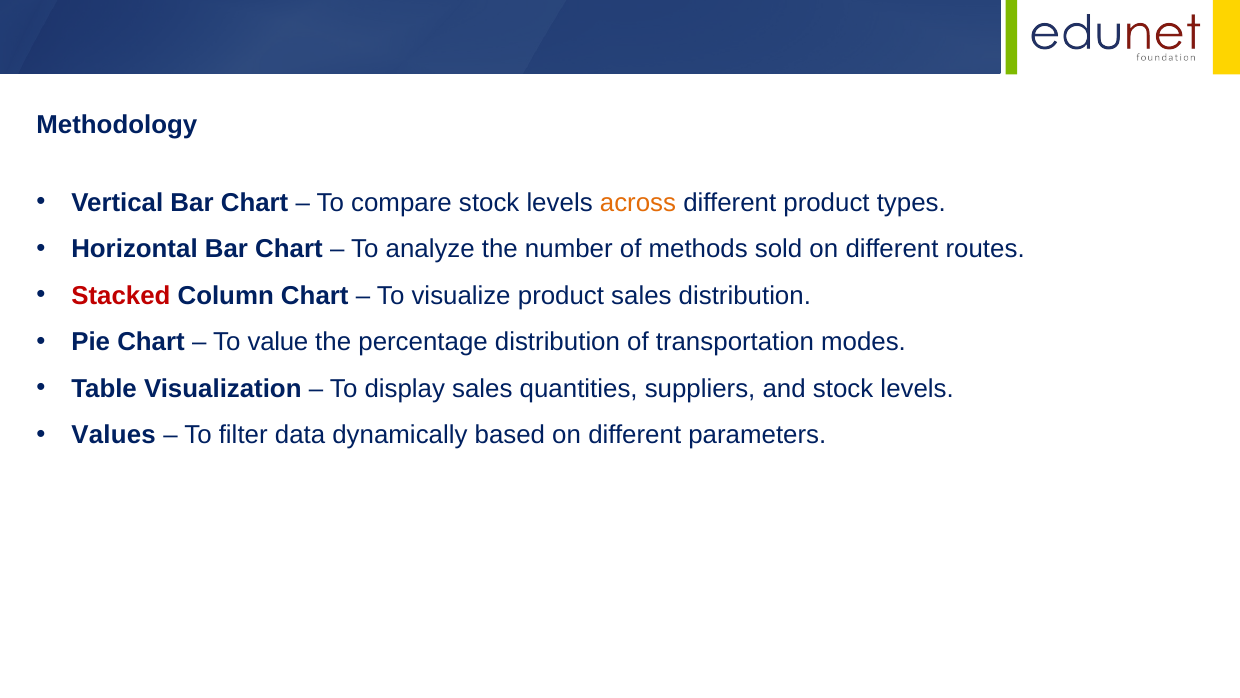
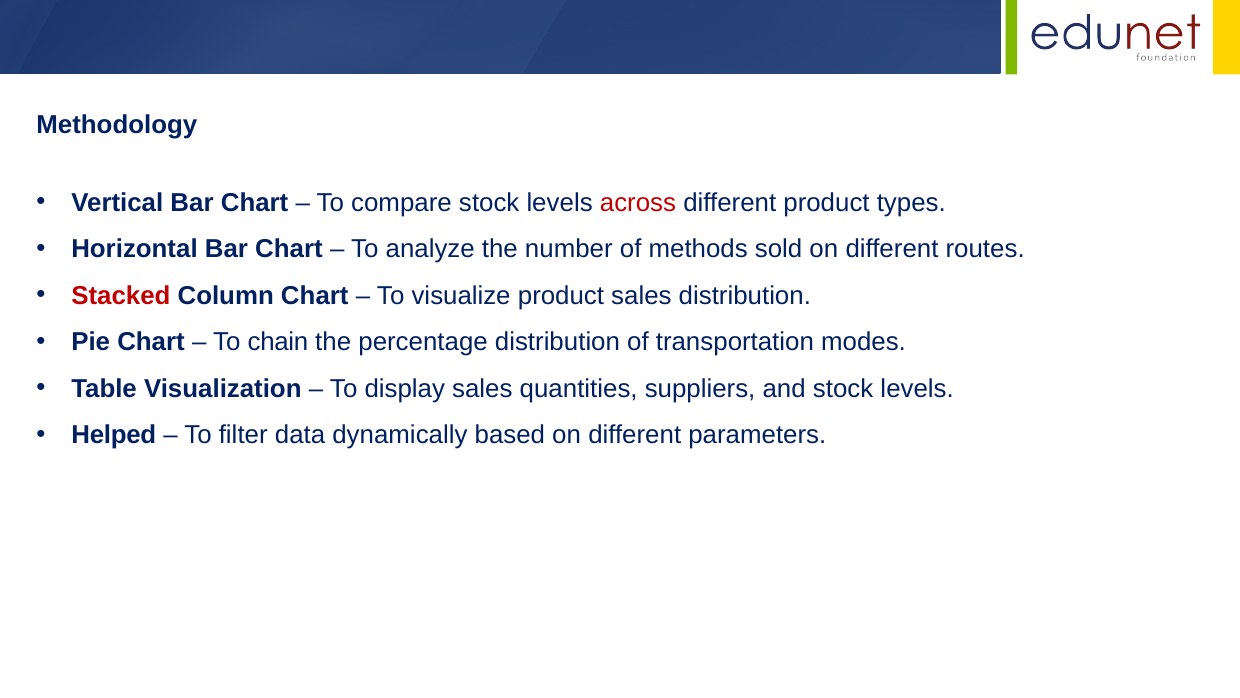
across colour: orange -> red (638, 203)
value: value -> chain (278, 342)
Values: Values -> Helped (114, 435)
